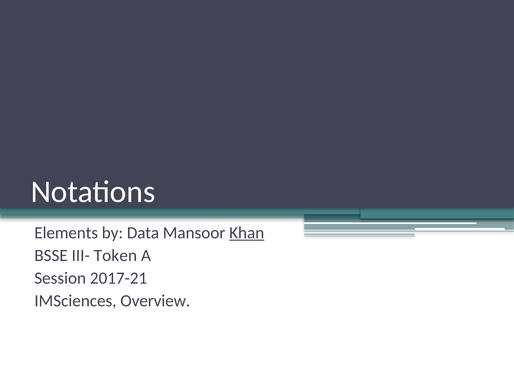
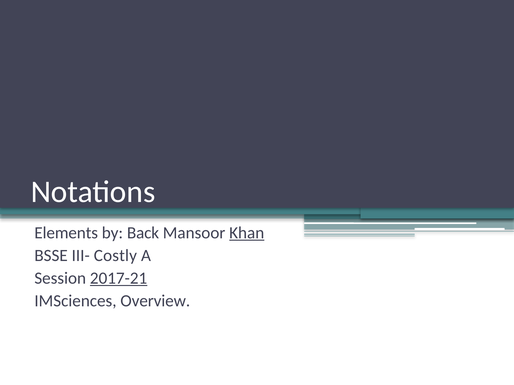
Data: Data -> Back (143, 233)
Token: Token -> Costly (115, 256)
2017-21 underline: none -> present (119, 279)
